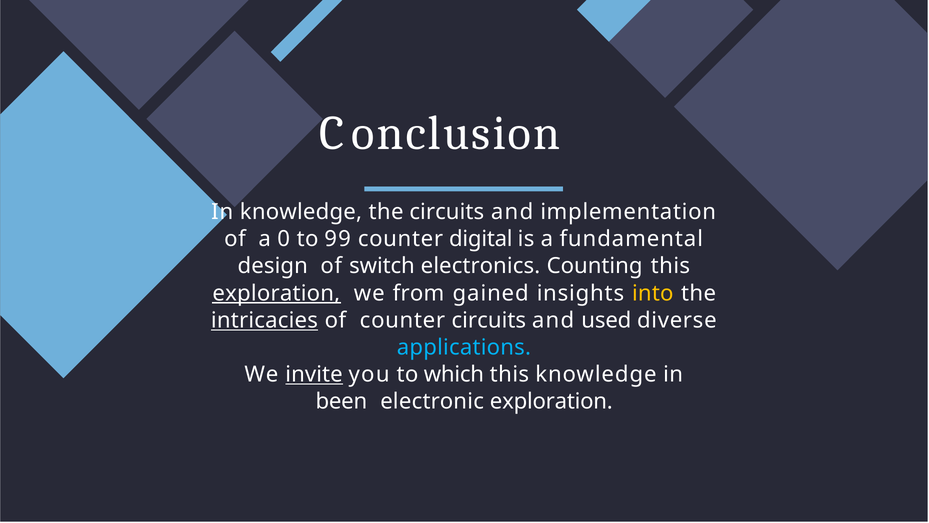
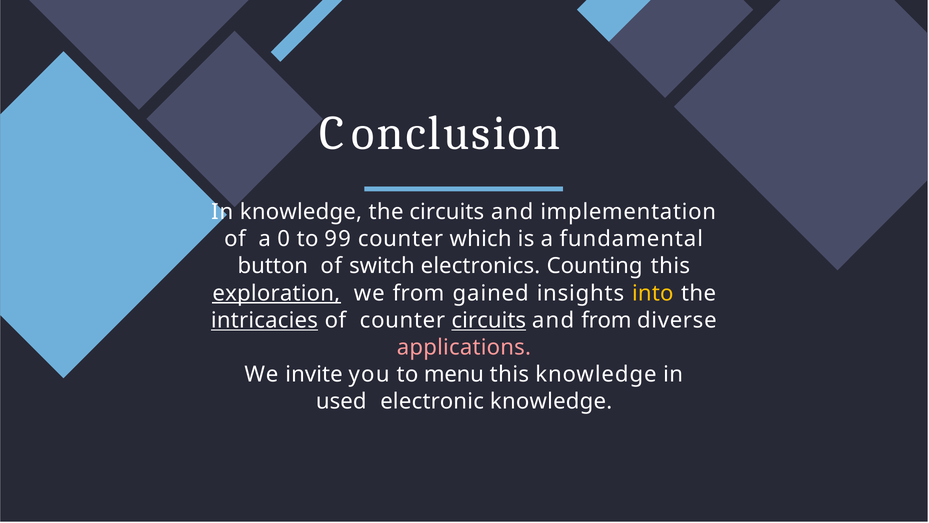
digital: digital -> which (481, 239)
design: design -> button (273, 266)
circuits underline: none -> present (489, 320)
and used: used -> from (606, 320)
applications colour: light blue -> pink (464, 348)
invite underline: present -> none (314, 374)
which: which -> menu (454, 374)
been: been -> used (341, 401)
electronic exploration: exploration -> knowledge (551, 401)
